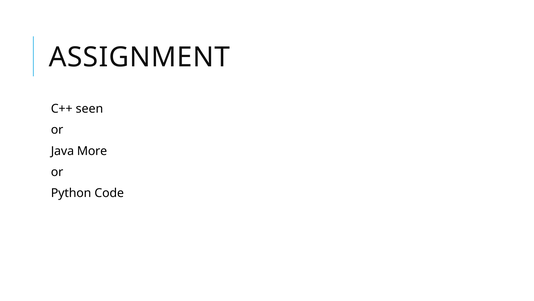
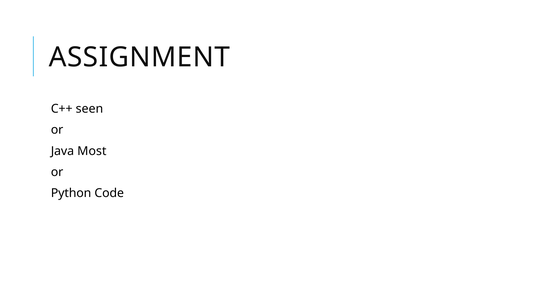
More: More -> Most (92, 151)
